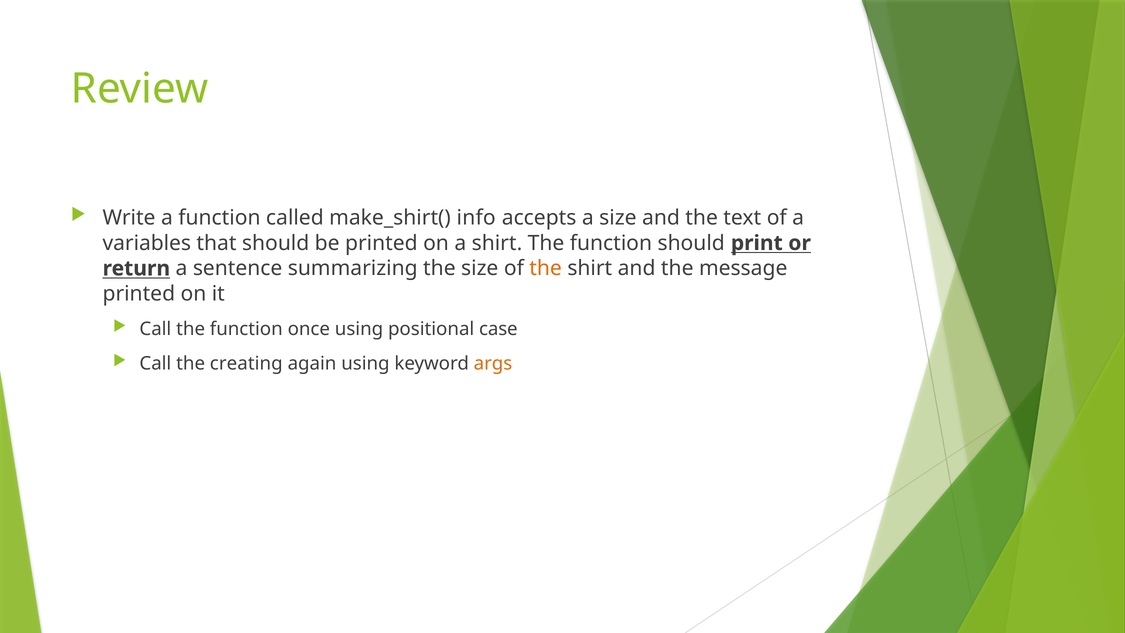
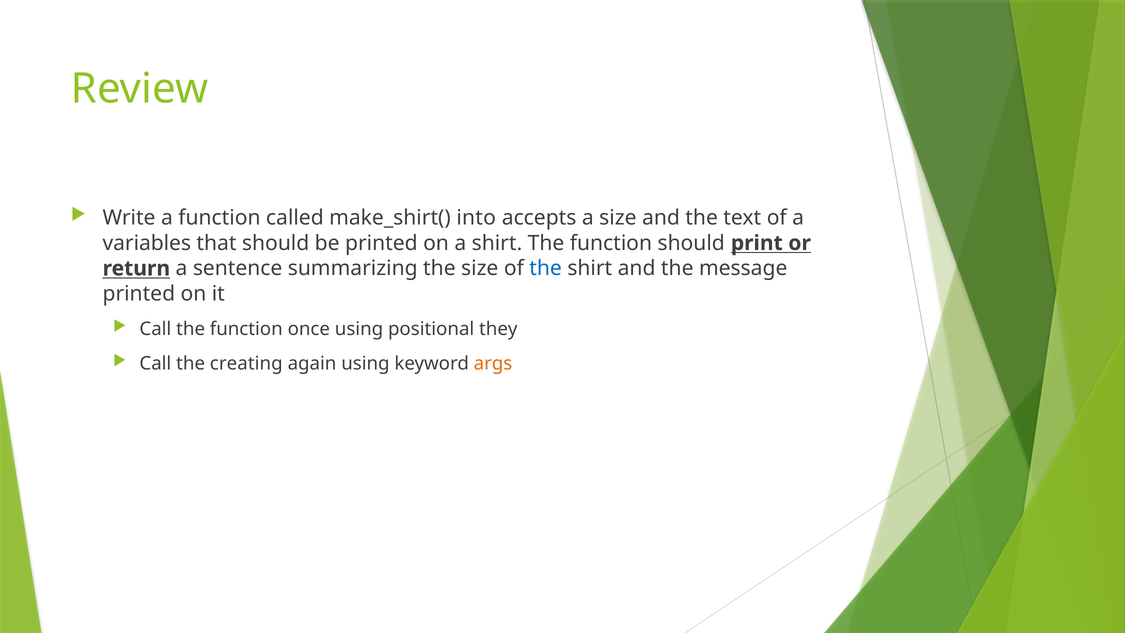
info: info -> into (476, 218)
the colour: orange -> blue (546, 268)
case: case -> they (498, 329)
